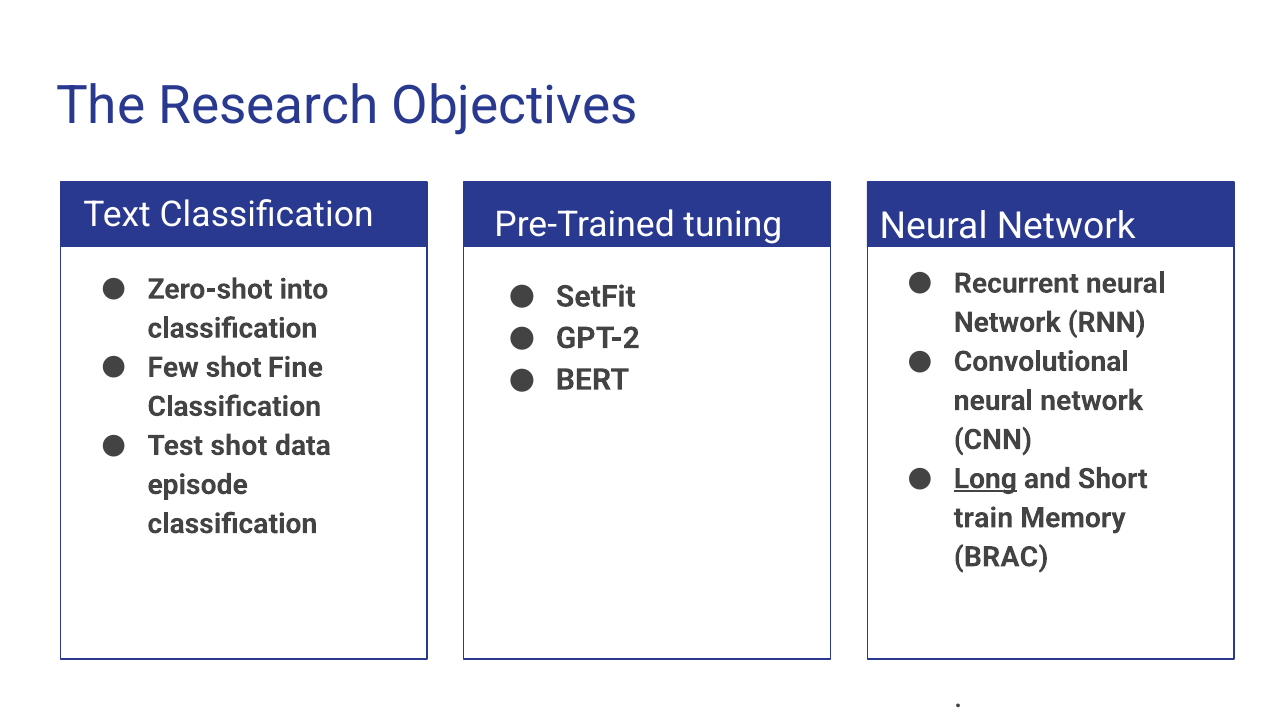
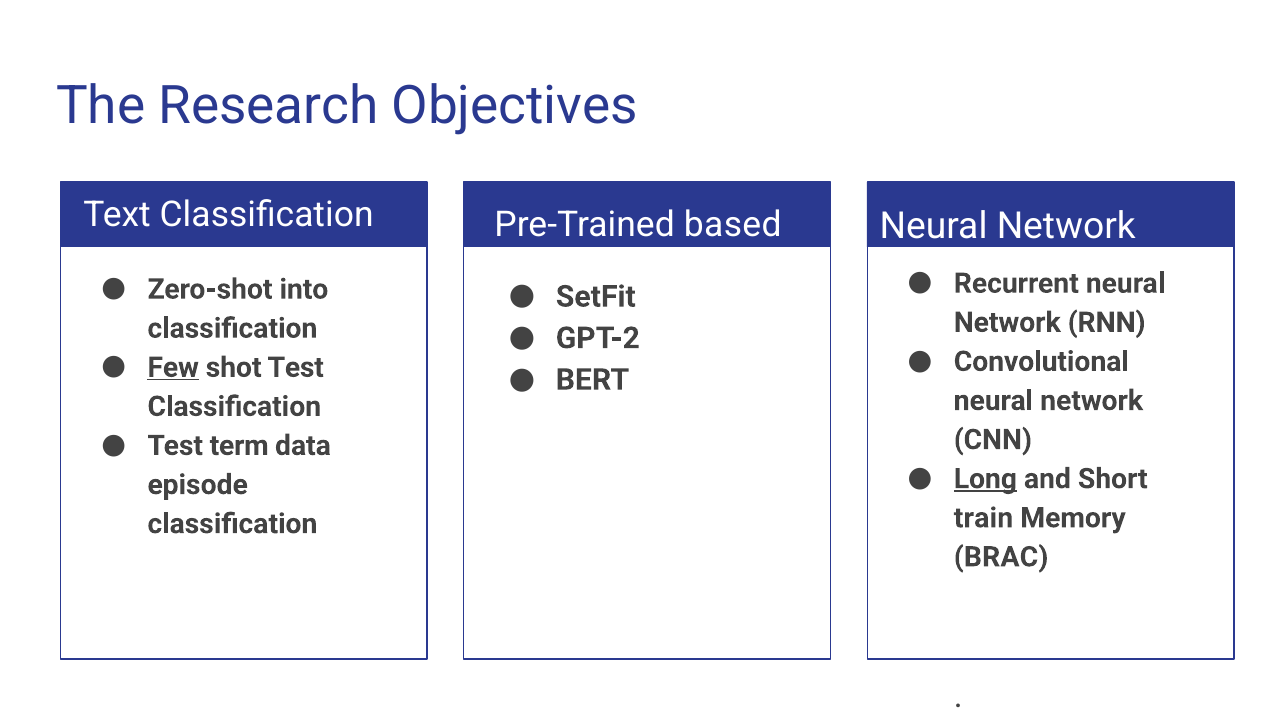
tuning: tuning -> based (733, 225)
Few underline: none -> present (173, 367)
shot Fine: Fine -> Test (296, 367)
Test shot: shot -> term (239, 445)
